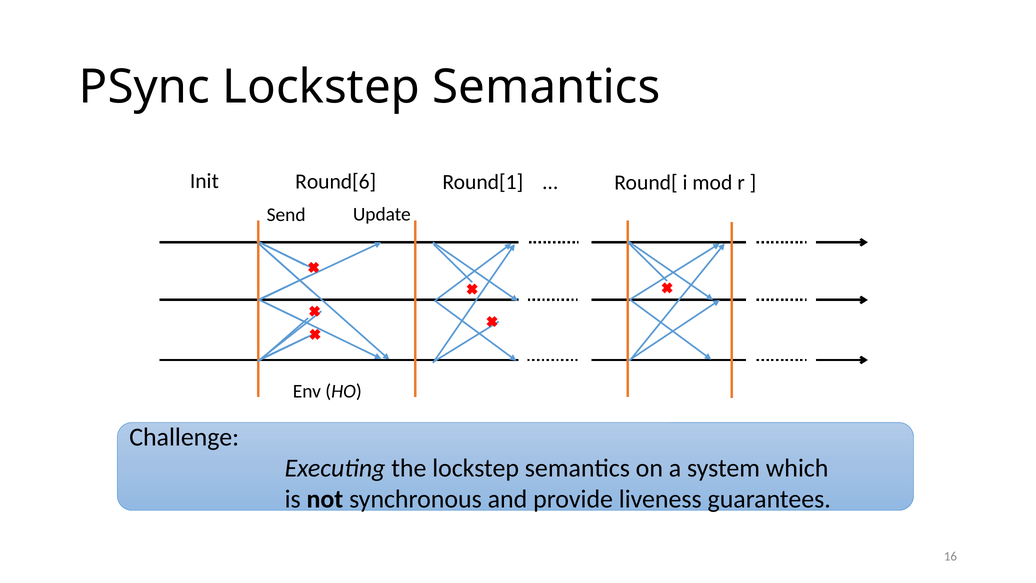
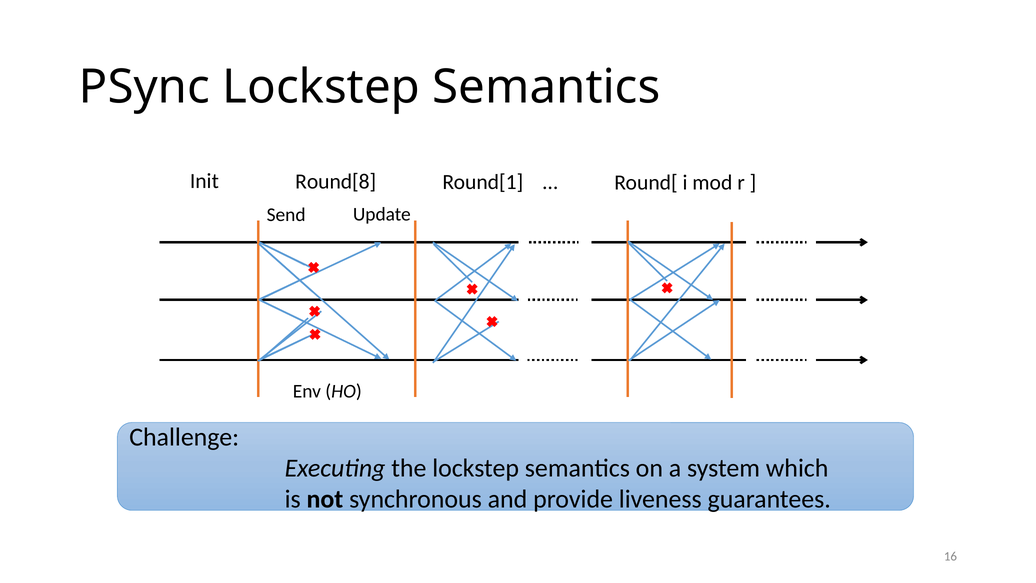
Round[6: Round[6 -> Round[8 (336, 182)
